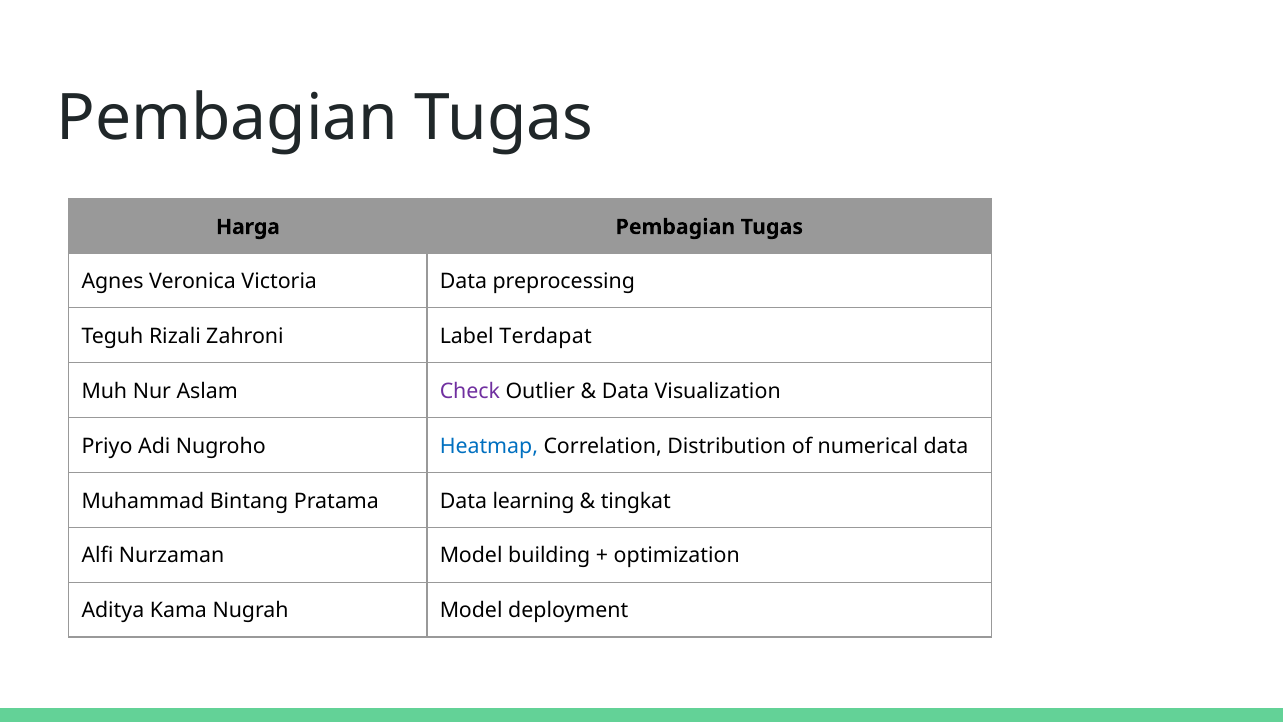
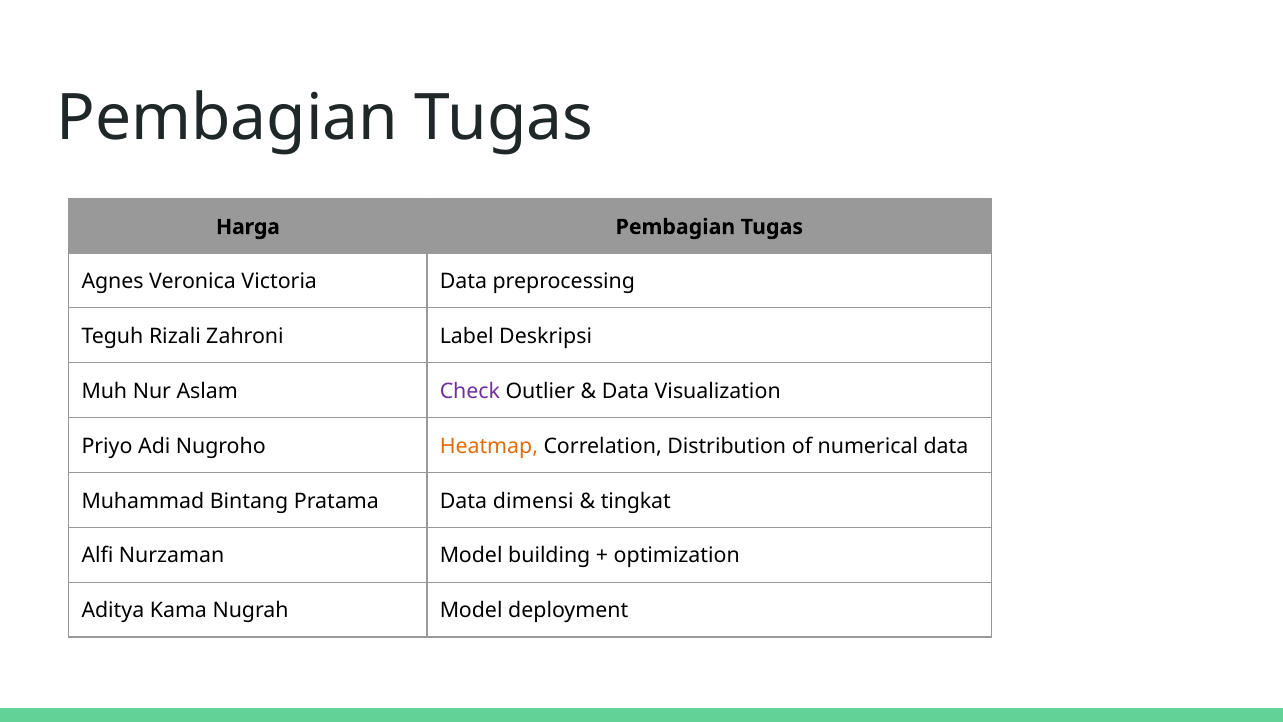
Terdapat: Terdapat -> Deskripsi (546, 336)
Heatmap colour: blue -> orange (489, 446)
learning: learning -> dimensi (533, 501)
